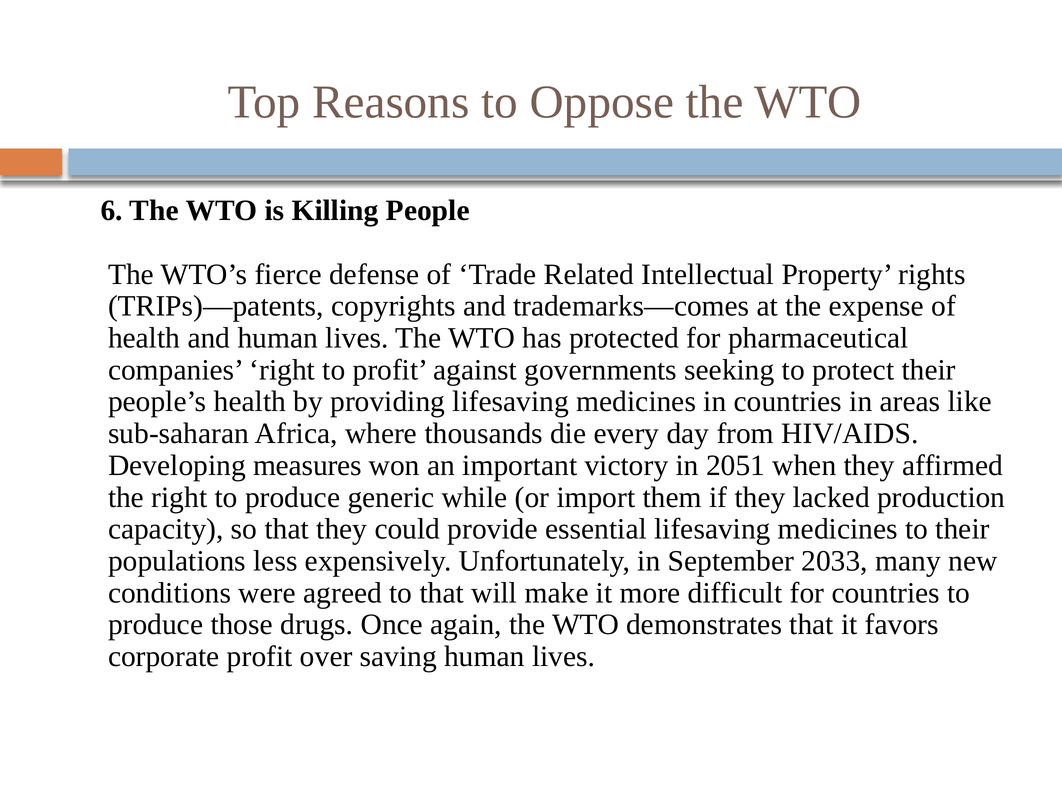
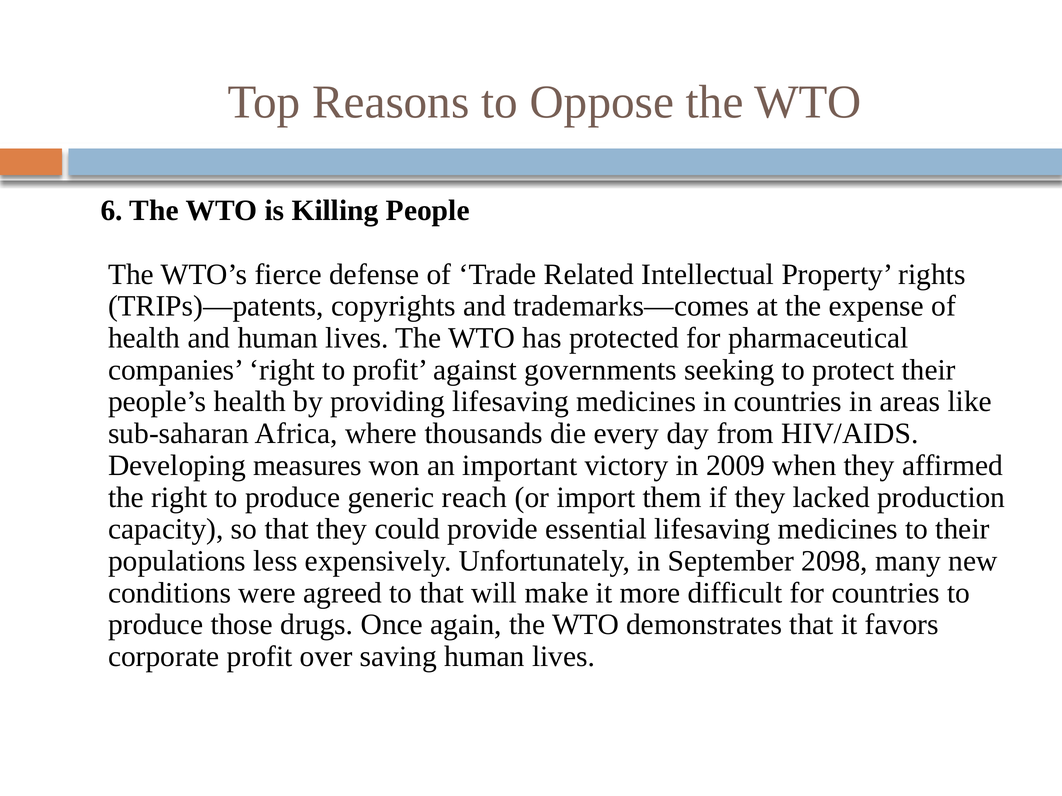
2051: 2051 -> 2009 (736, 466)
while: while -> reach (474, 498)
2033: 2033 -> 2098 (835, 561)
